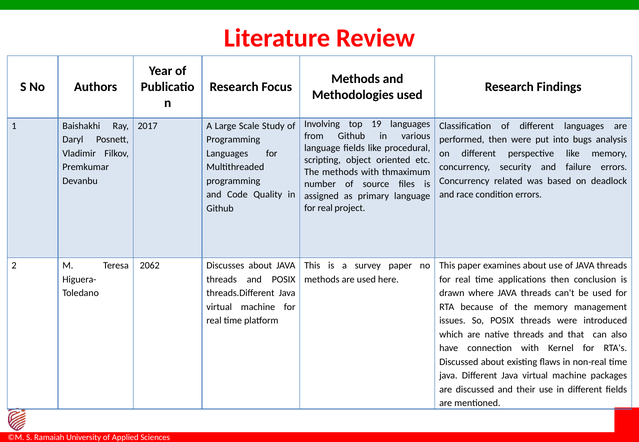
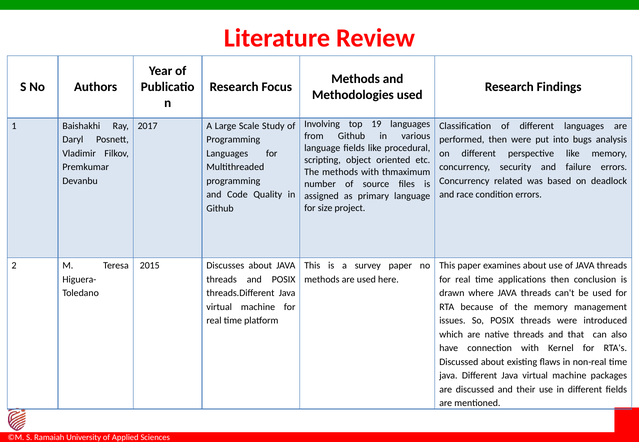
real: real -> size (325, 208)
2062: 2062 -> 2015 (150, 266)
